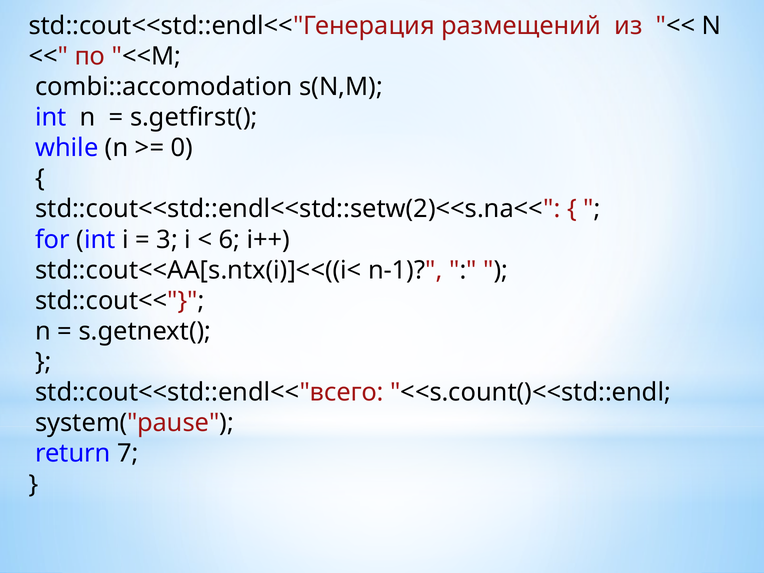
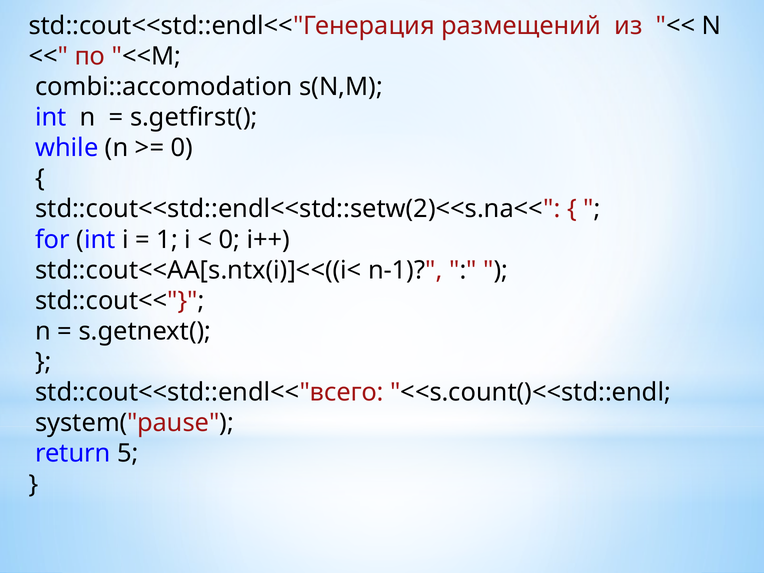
3: 3 -> 1 (167, 240)
6: 6 -> 0 (229, 240)
7: 7 -> 5 (128, 454)
